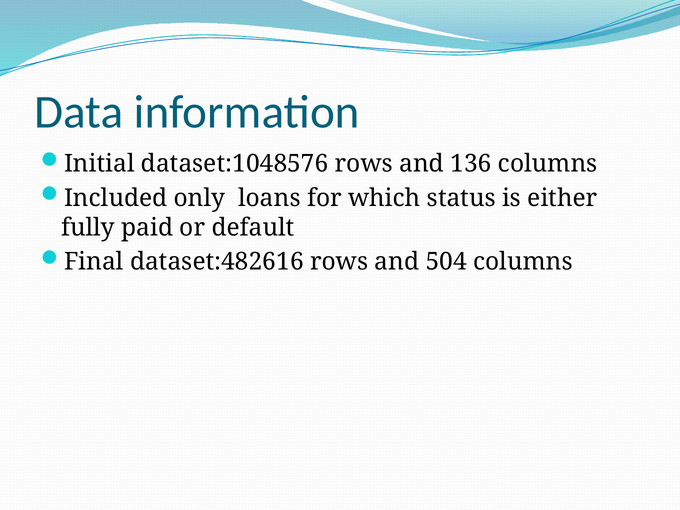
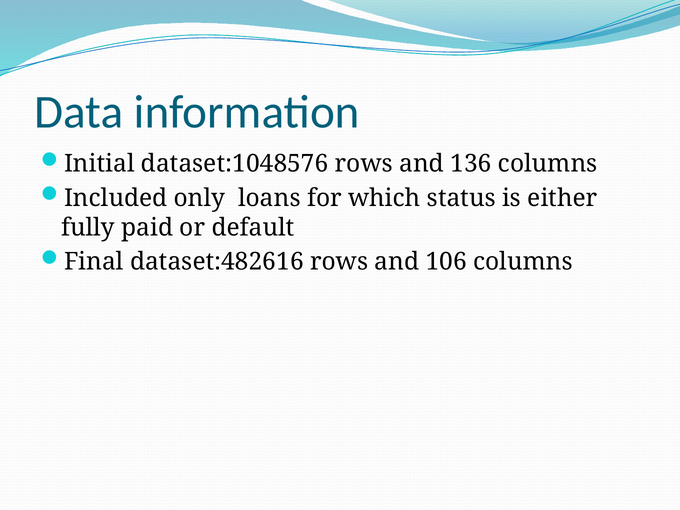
504: 504 -> 106 (446, 262)
